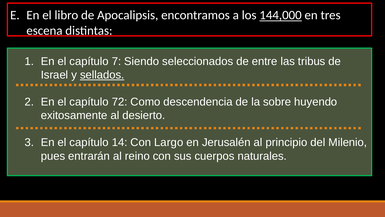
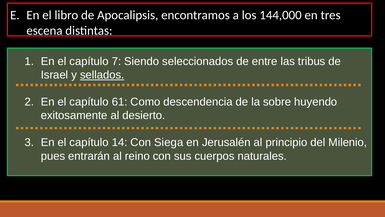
144,000 underline: present -> none (281, 15)
72: 72 -> 61 (120, 102)
Largo: Largo -> Siega (169, 142)
